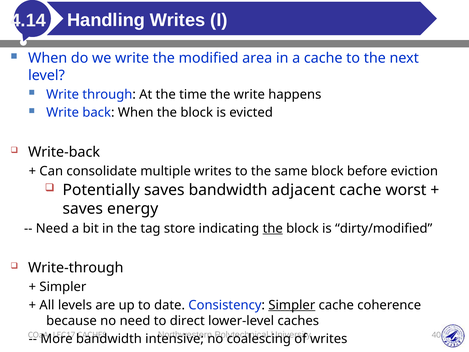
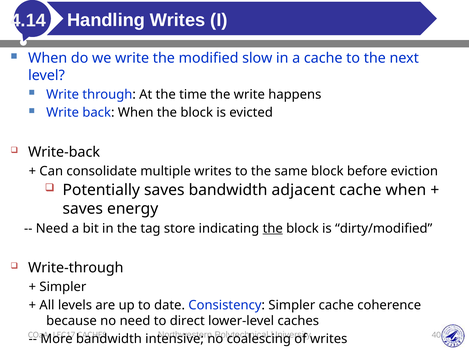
area: area -> slow (257, 58)
cache worst: worst -> when (406, 190)
Simpler underline: present -> none (292, 305)
